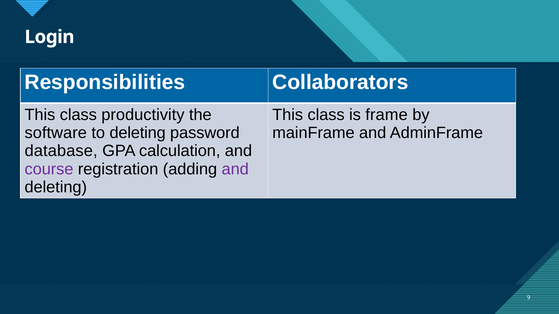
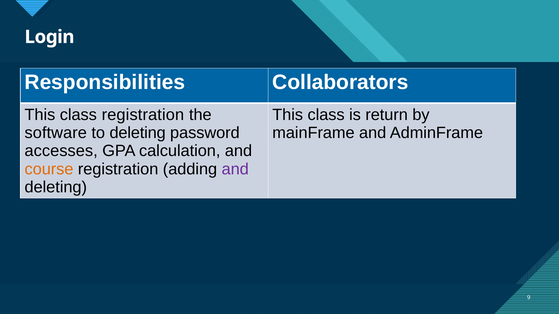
class productivity: productivity -> registration (143, 115)
frame: frame -> return (387, 115)
database: database -> accesses (61, 151)
course colour: purple -> orange (49, 169)
